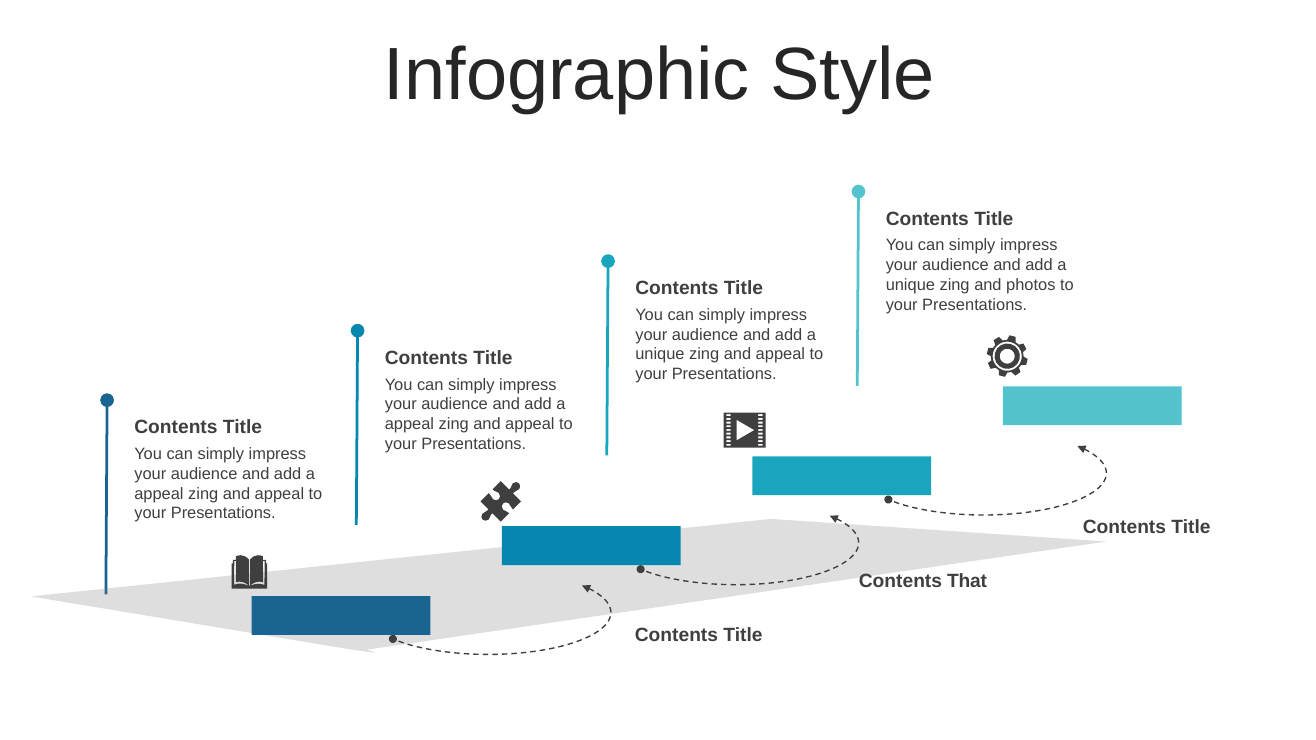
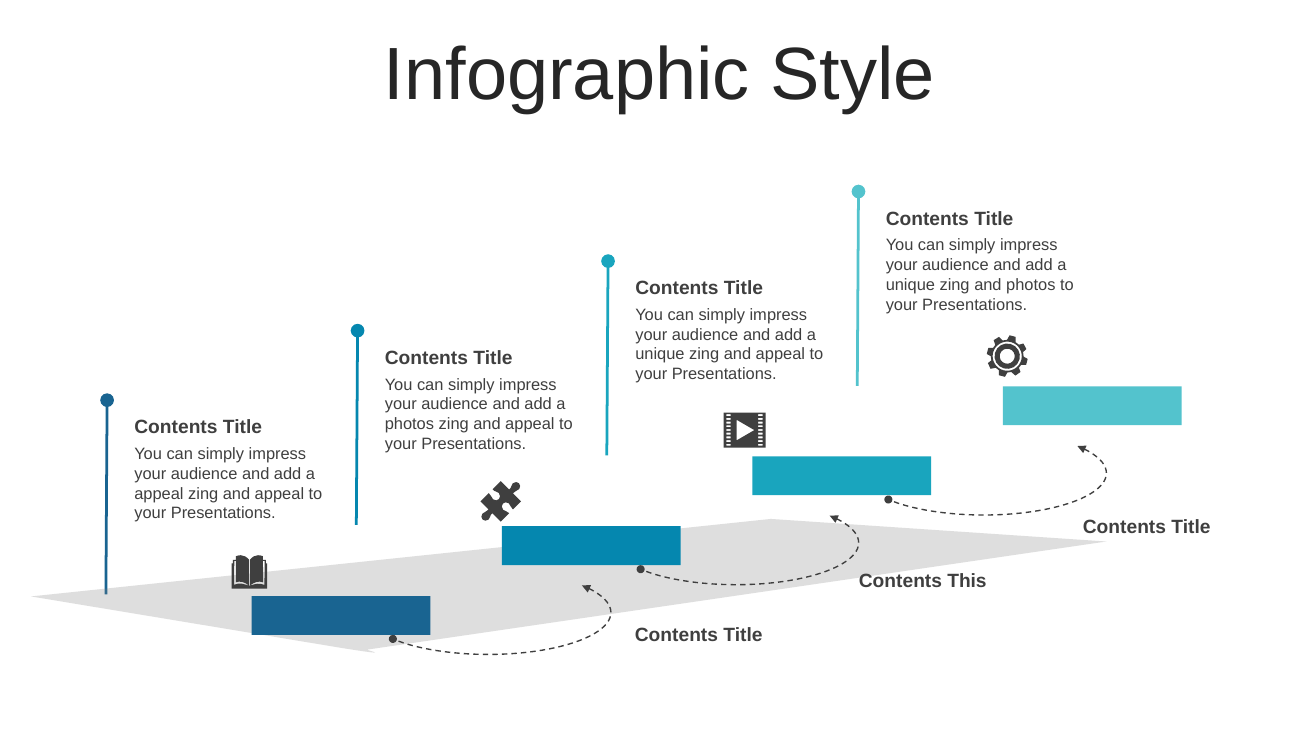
appeal: appeal -> photos (409, 424)
That: That -> This (967, 581)
